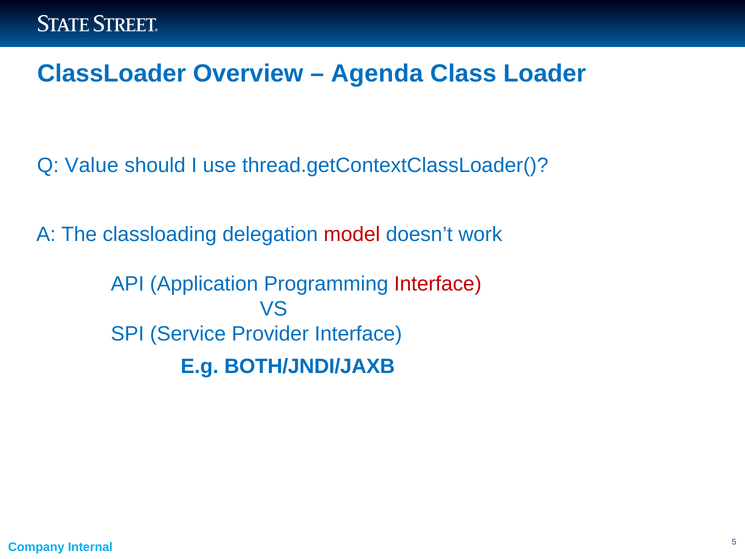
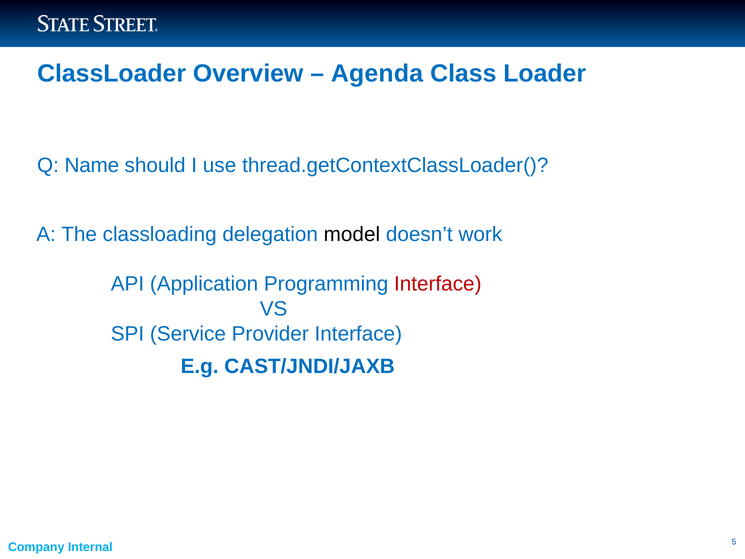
Value: Value -> Name (92, 165)
model colour: red -> black (352, 234)
BOTH/JNDI/JAXB: BOTH/JNDI/JAXB -> CAST/JNDI/JAXB (310, 366)
